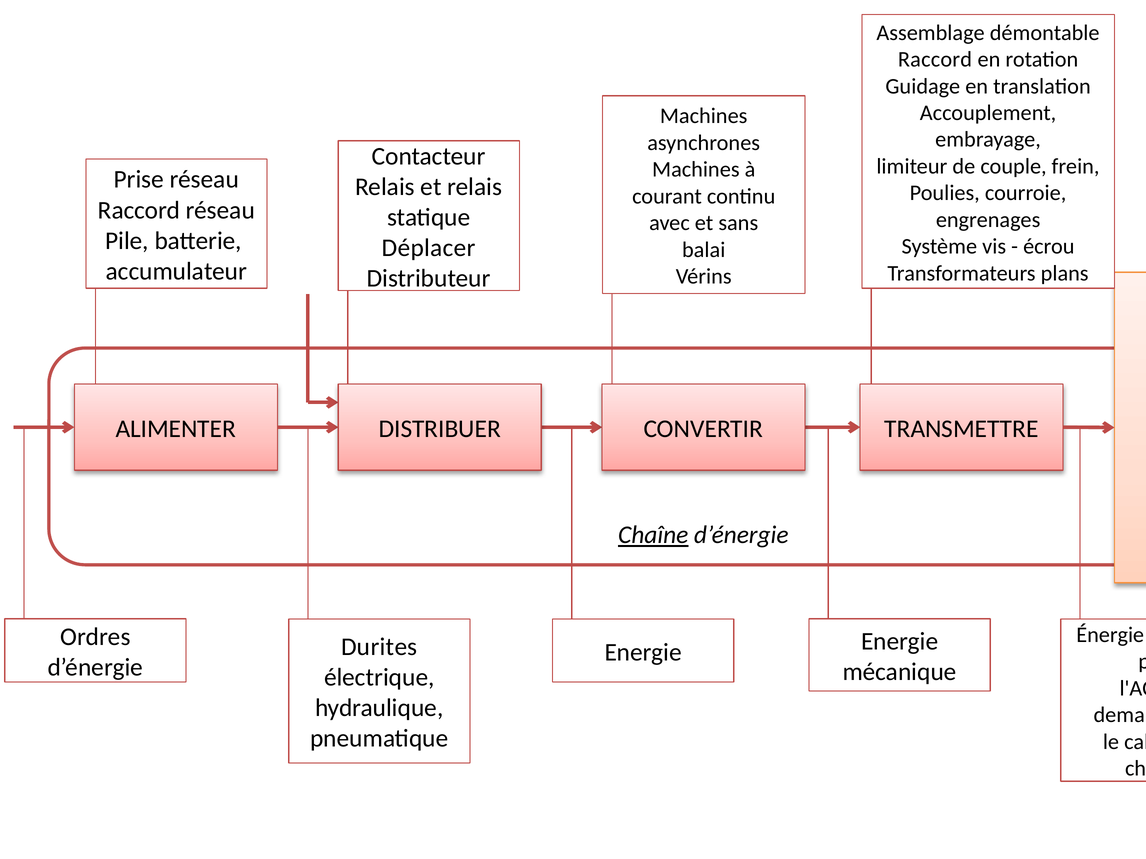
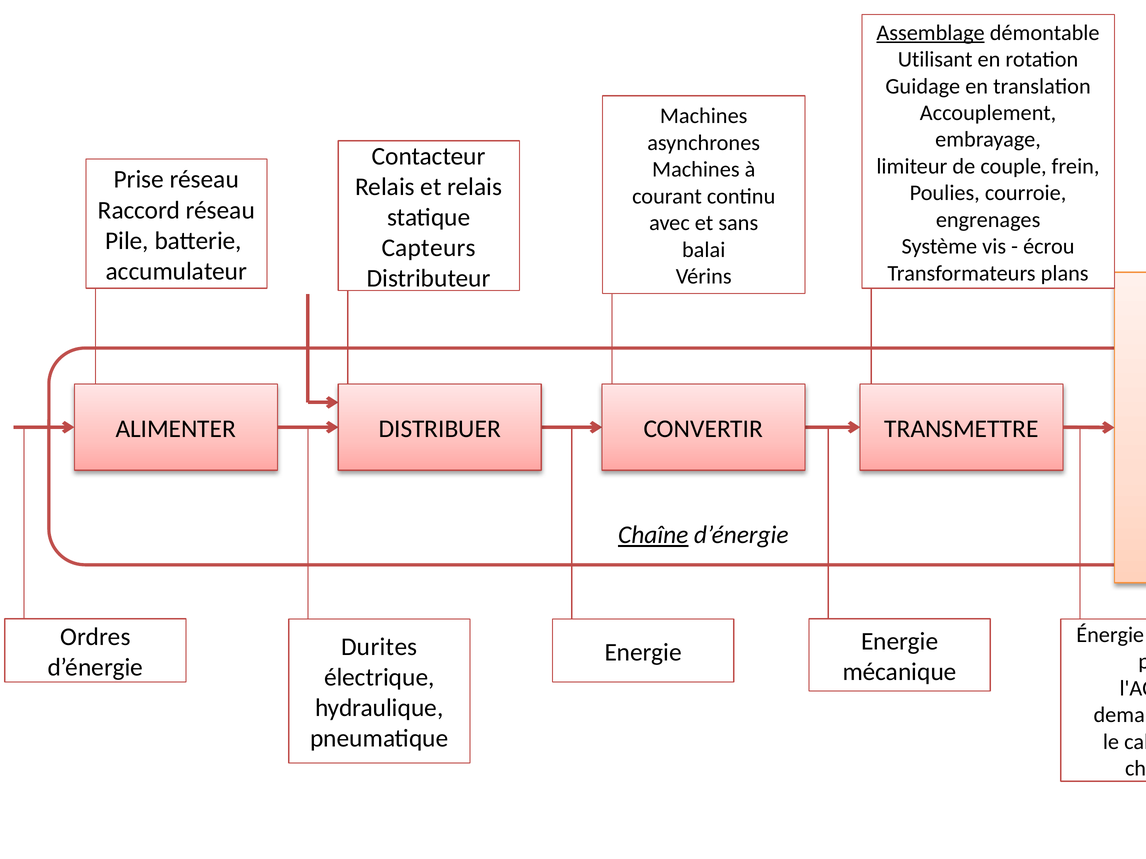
Assemblage underline: none -> present (931, 33)
Raccord: Raccord -> Utilisant (935, 59)
Déplacer: Déplacer -> Capteurs (429, 248)
